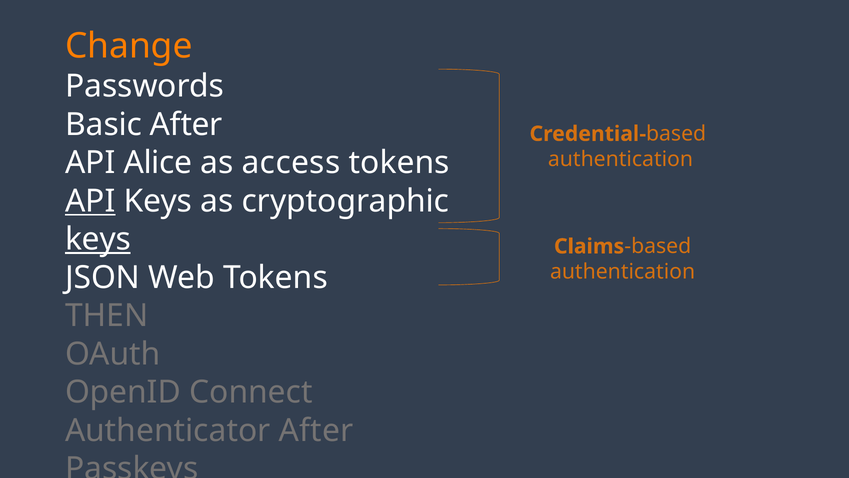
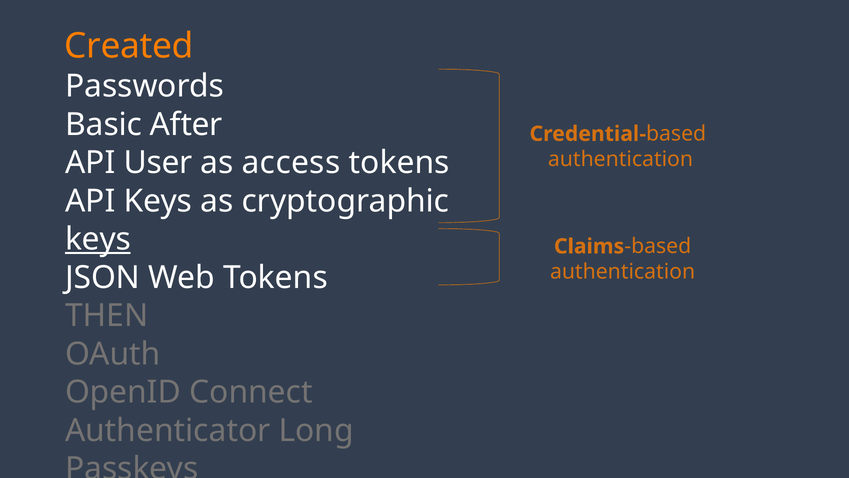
Change: Change -> Created (129, 46)
Alice: Alice -> User (158, 163)
API underline: present -> none (90, 201)
Authenticator After: After -> Long (316, 430)
